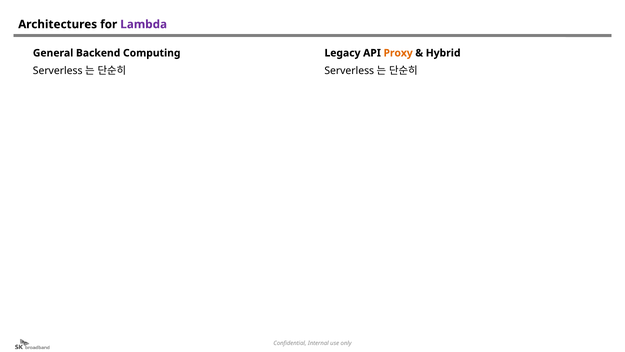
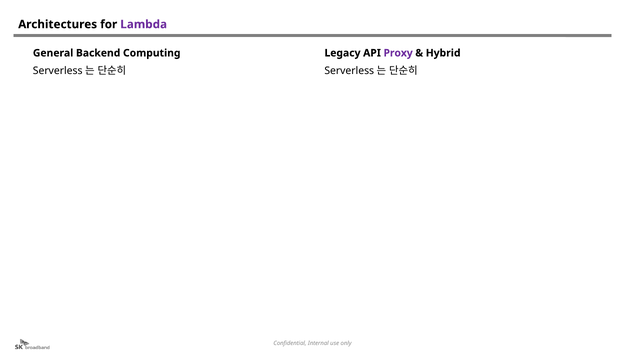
Proxy colour: orange -> purple (398, 53)
